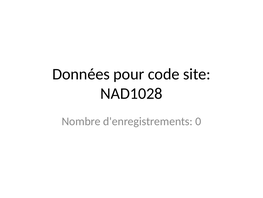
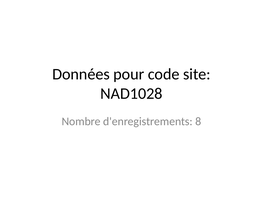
0: 0 -> 8 (198, 121)
